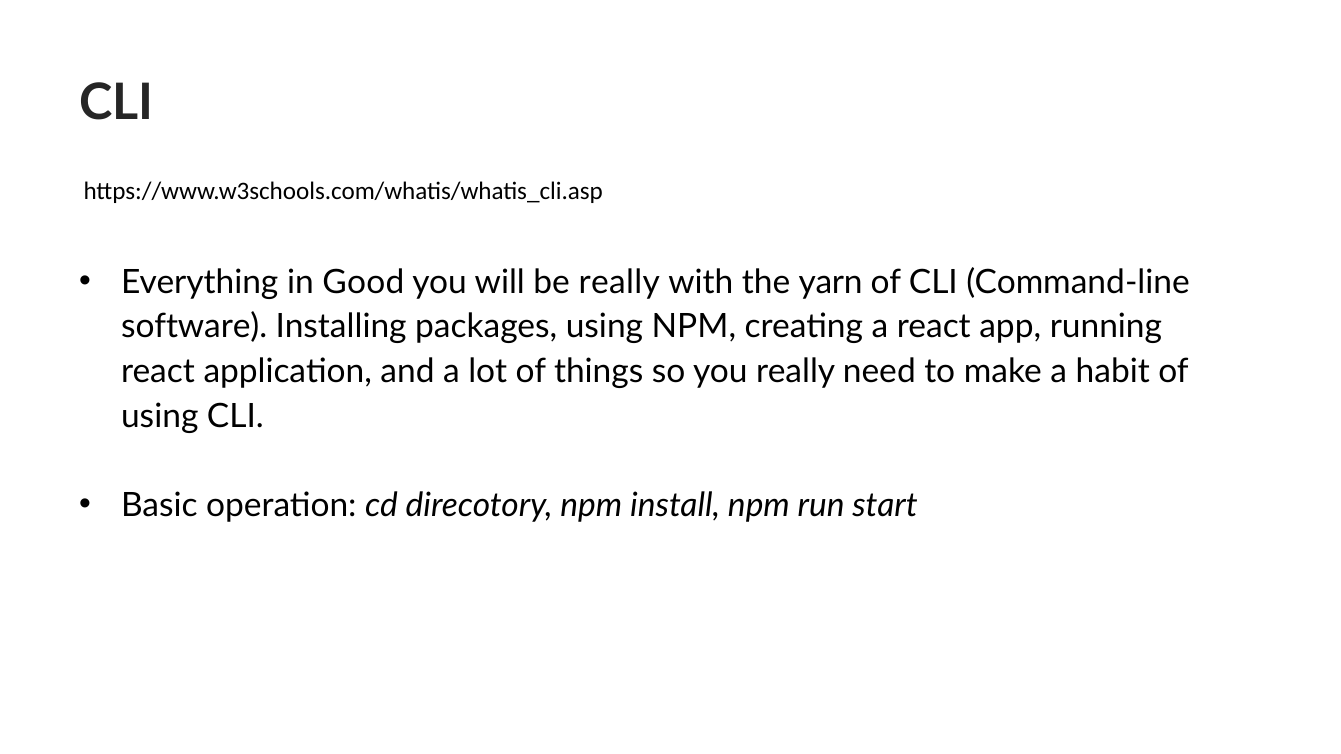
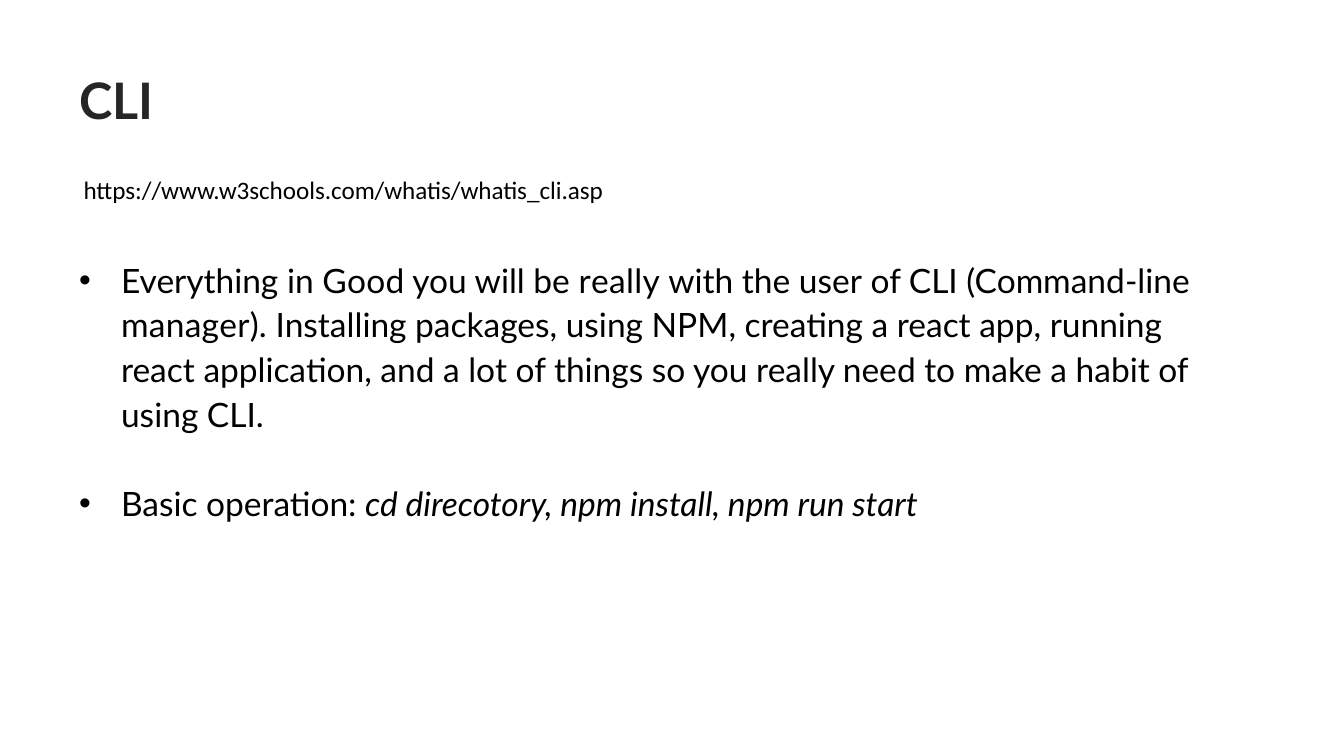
yarn: yarn -> user (830, 282)
software: software -> manager (194, 327)
